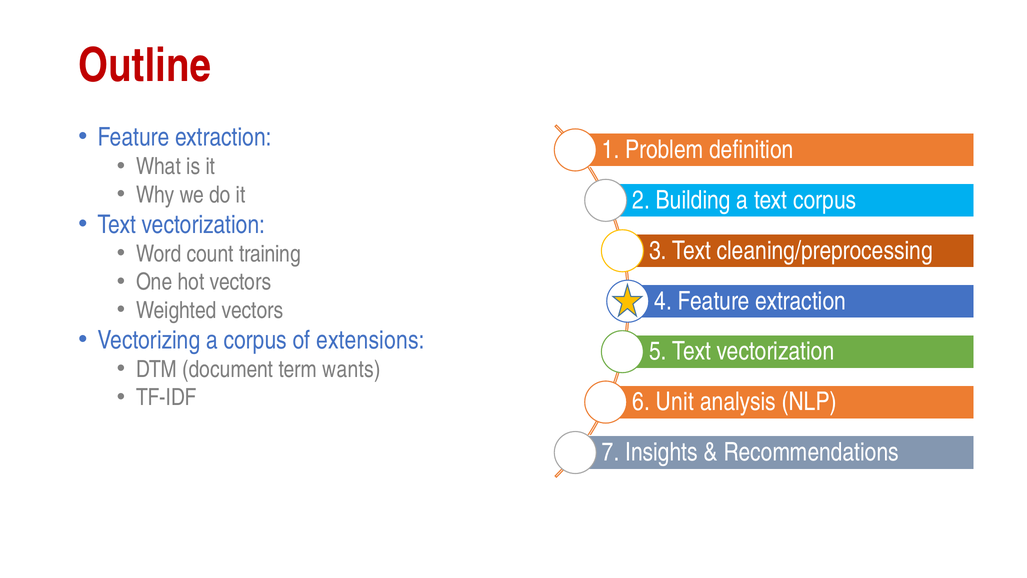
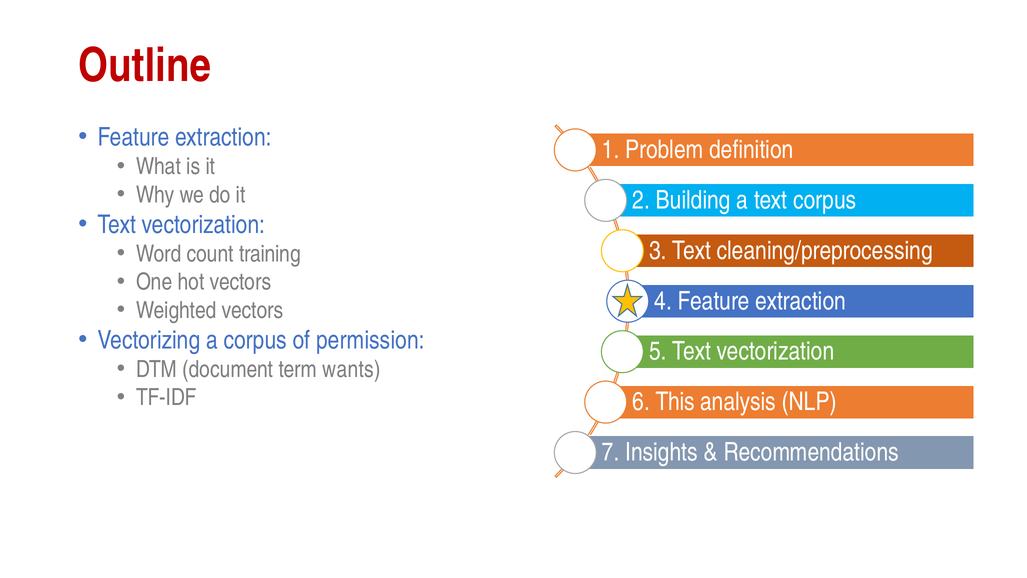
extensions: extensions -> permission (370, 340)
Unit: Unit -> This (675, 402)
